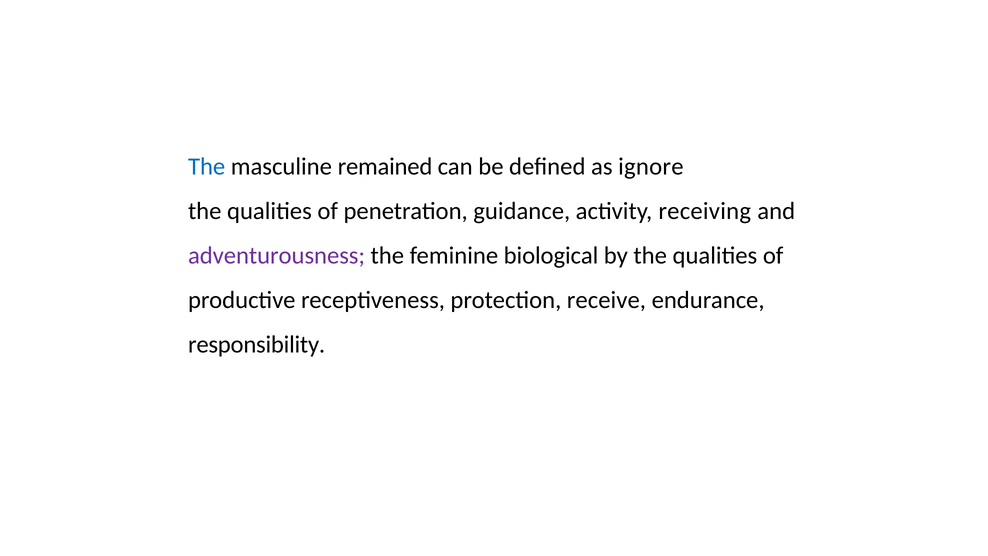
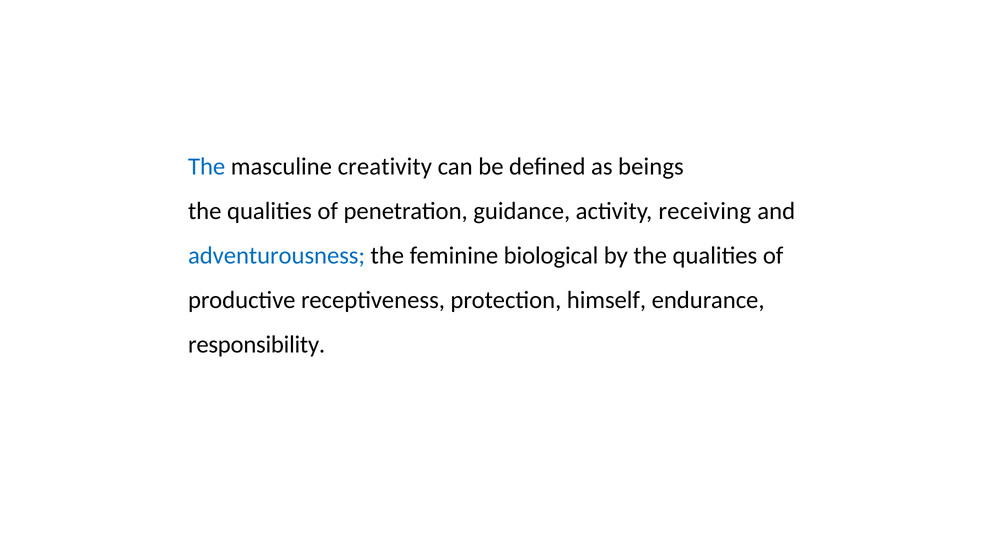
remained: remained -> creativity (385, 166)
ignore: ignore -> beings (651, 166)
adventurousness colour: purple -> blue (277, 255)
receive: receive -> himself (606, 300)
